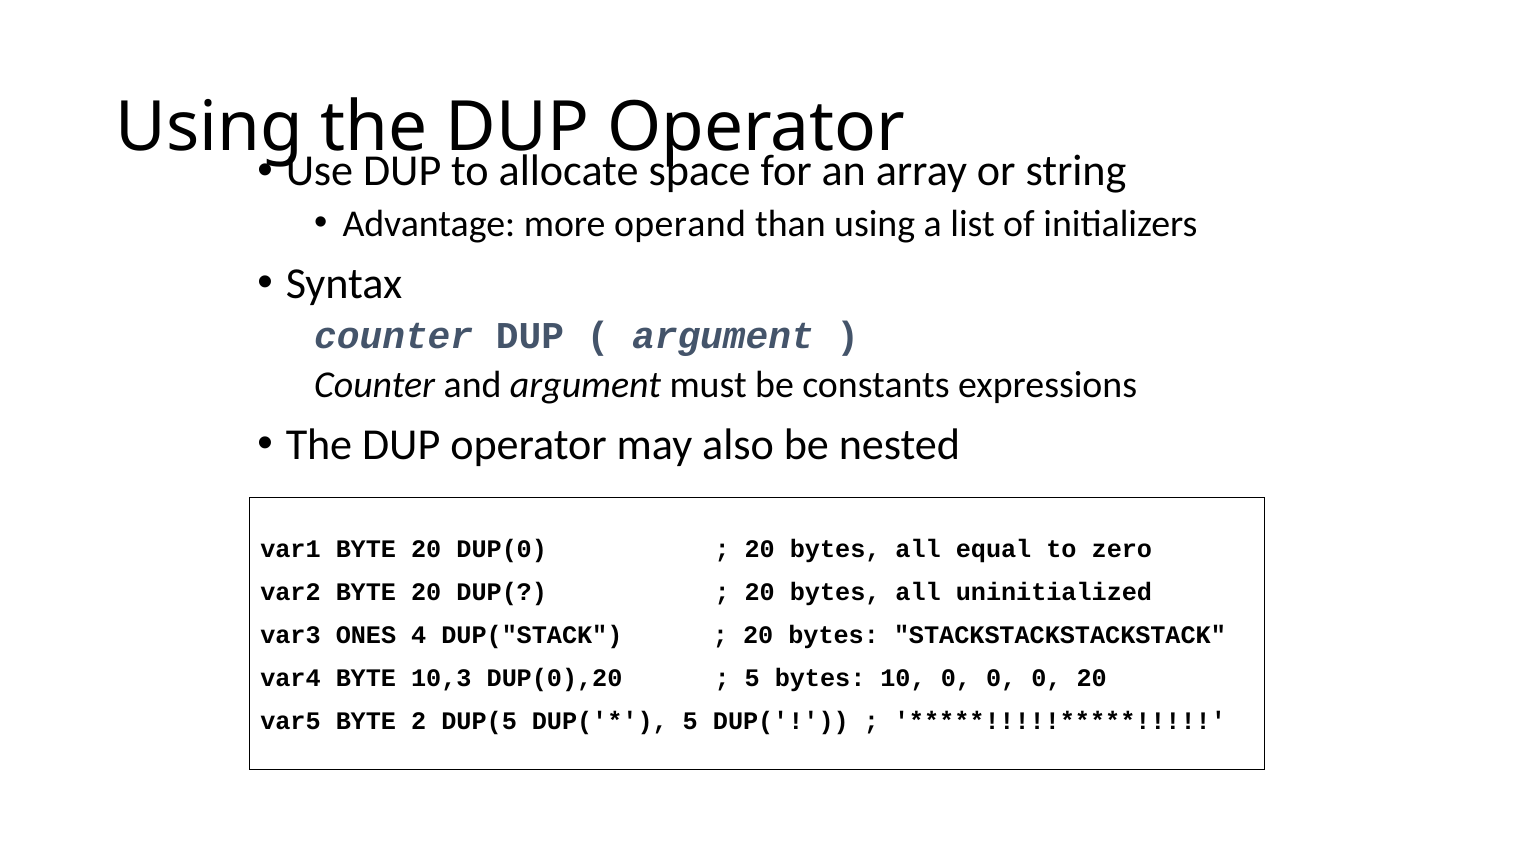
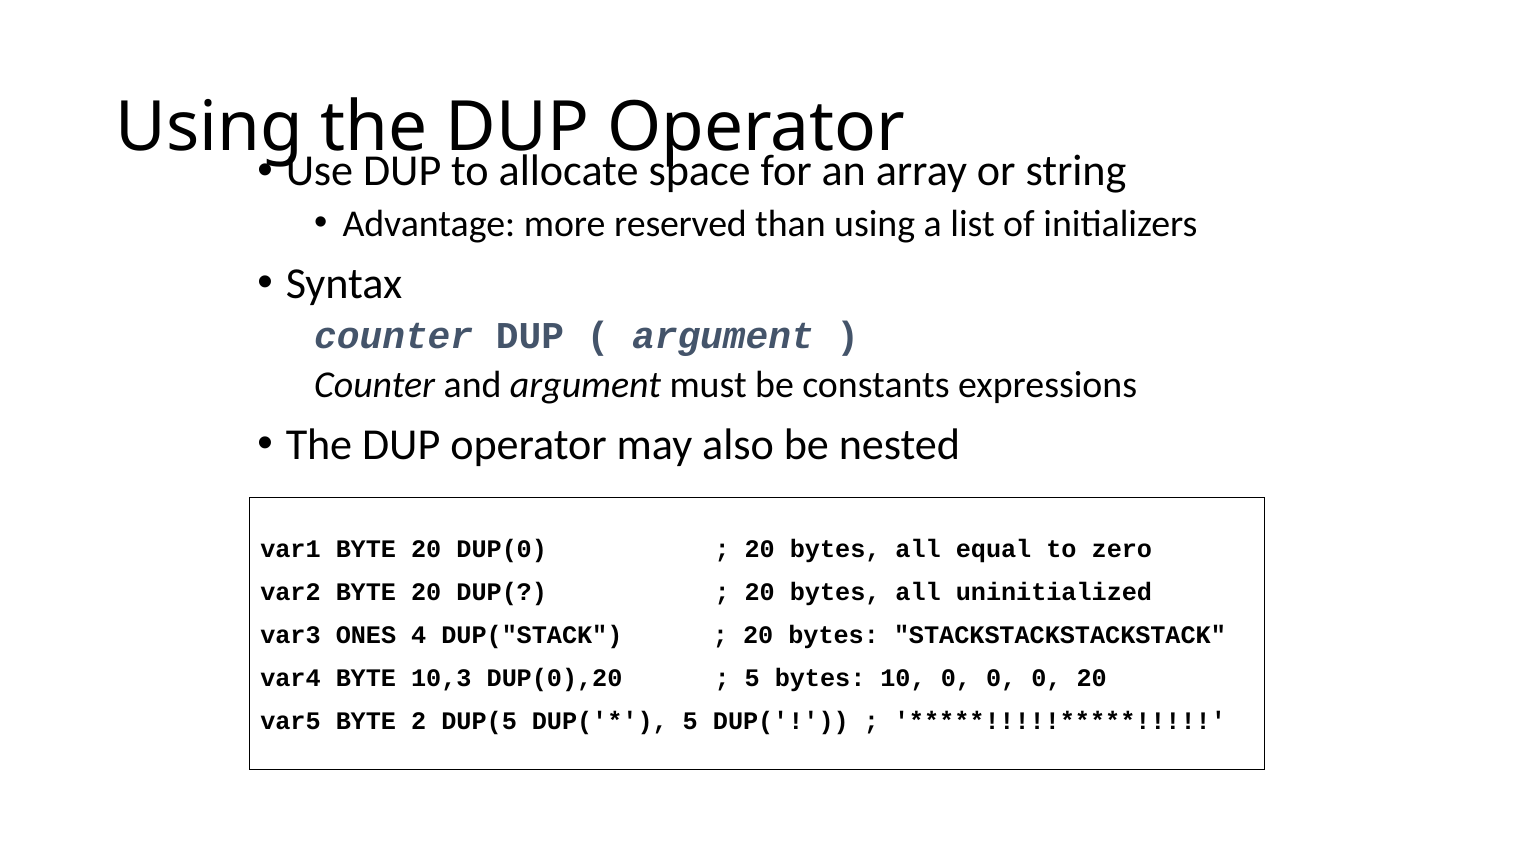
operand: operand -> reserved (680, 223)
